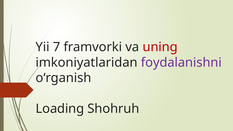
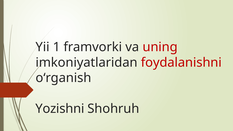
7: 7 -> 1 (57, 47)
foydalanishni colour: purple -> red (181, 62)
Loading: Loading -> Yozishni (60, 109)
